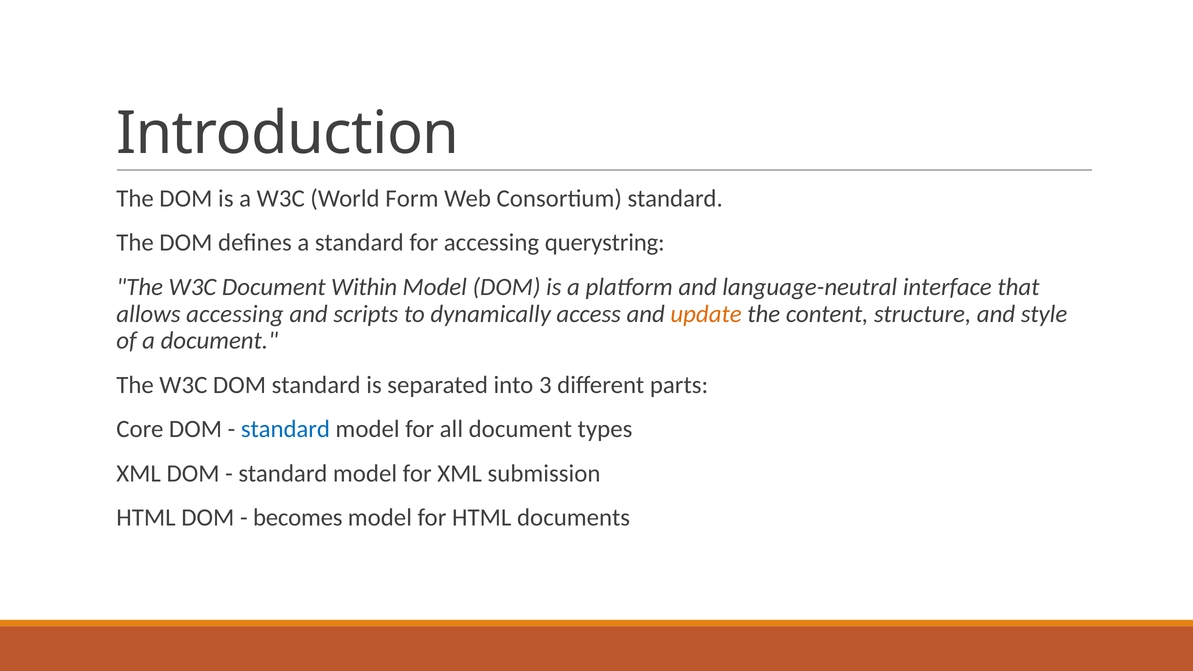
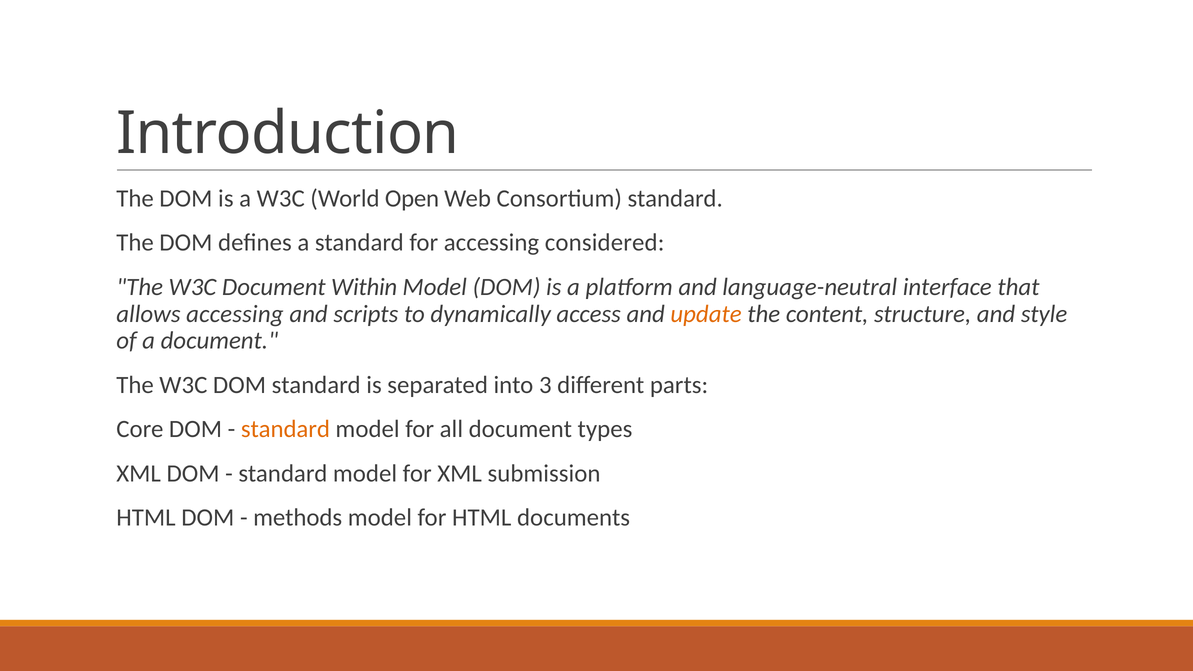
Form: Form -> Open (412, 198)
querystring: querystring -> considered (605, 243)
standard colour: blue -> orange (285, 429)
becomes: becomes -> methods (298, 518)
